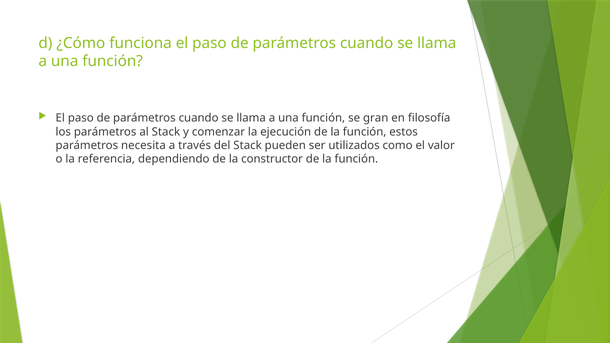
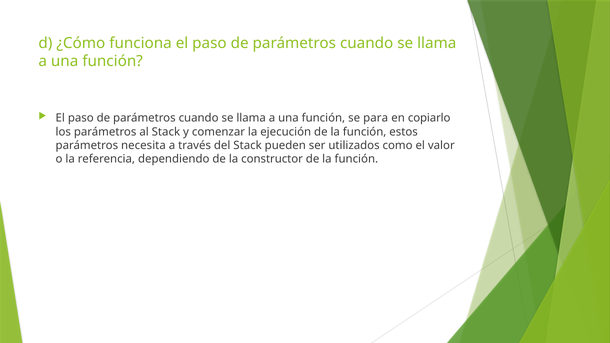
gran: gran -> para (376, 118)
ﬁlosofía: ﬁlosofía -> copiarlo (429, 118)
